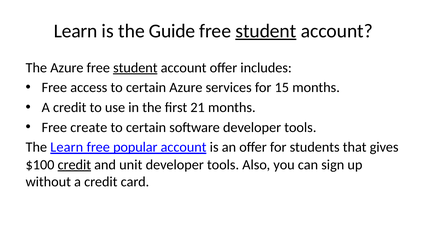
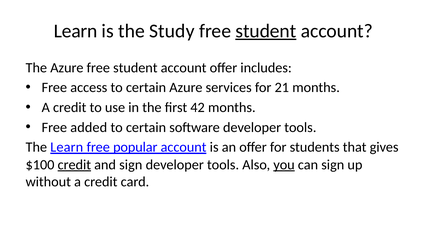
Guide: Guide -> Study (172, 31)
student underline: present -> none (135, 68)
15: 15 -> 21 (282, 88)
21: 21 -> 42 (198, 108)
create: create -> added (89, 127)
and unit: unit -> sign (131, 165)
you underline: none -> present (284, 165)
